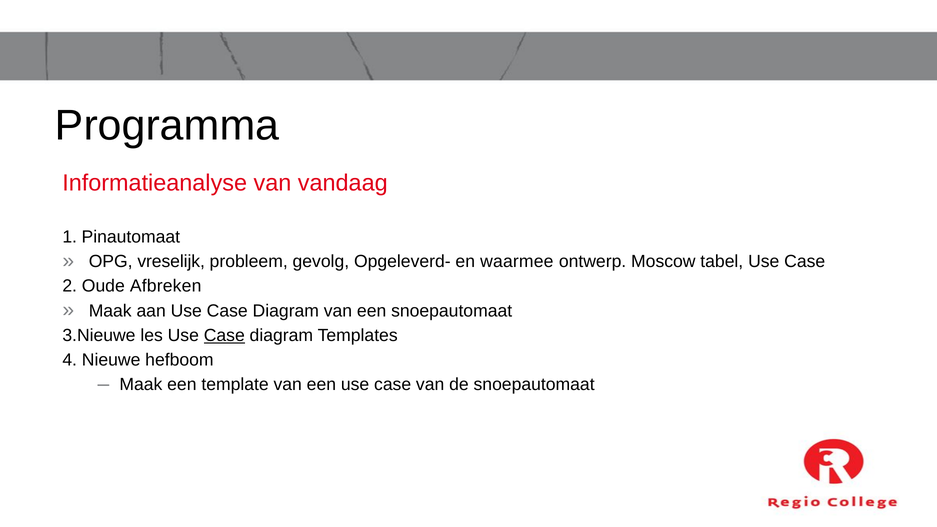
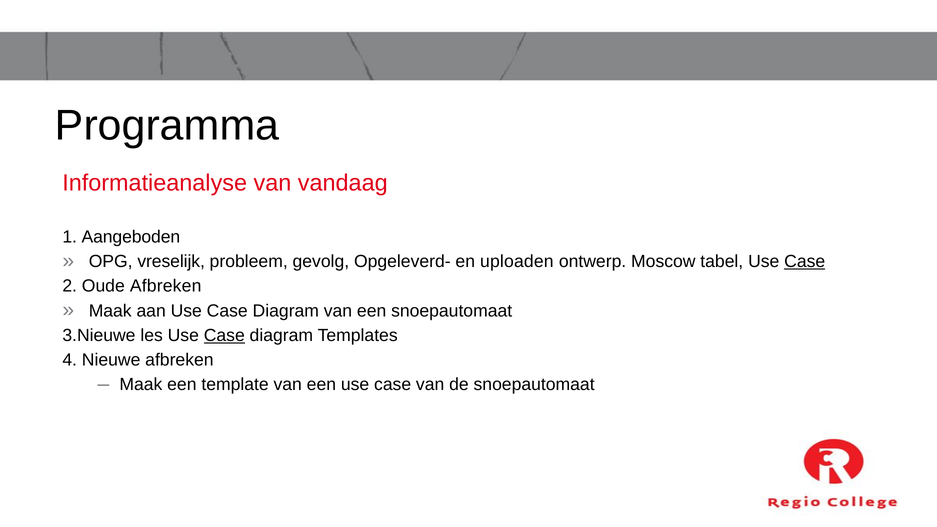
Pinautomaat: Pinautomaat -> Aangeboden (131, 237)
waarmee: waarmee -> uploaden (517, 262)
Case underline: none -> present (805, 262)
Nieuwe hefboom: hefboom -> afbreken (179, 360)
